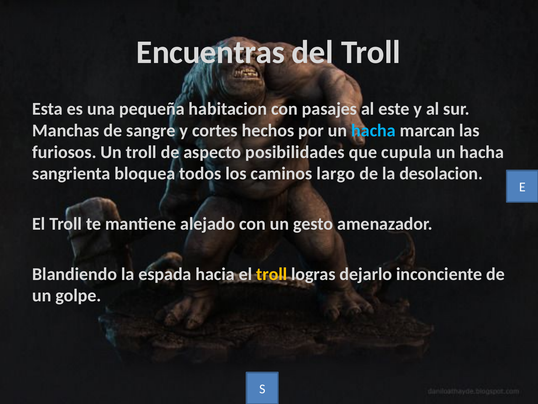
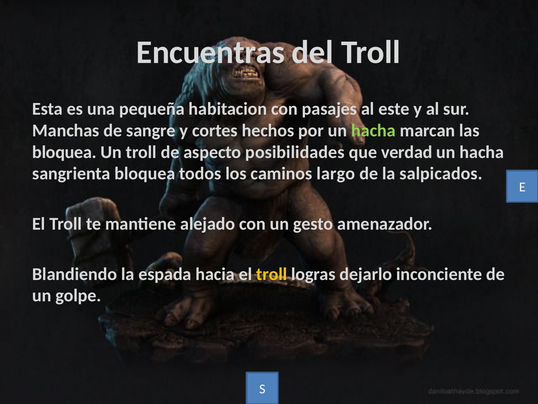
hacha colour: light blue -> light green (373, 130)
furiosos: furiosos -> bloquea (64, 152)
cupula: cupula -> verdad (407, 152)
desolacion: desolacion -> salpicados (441, 173)
